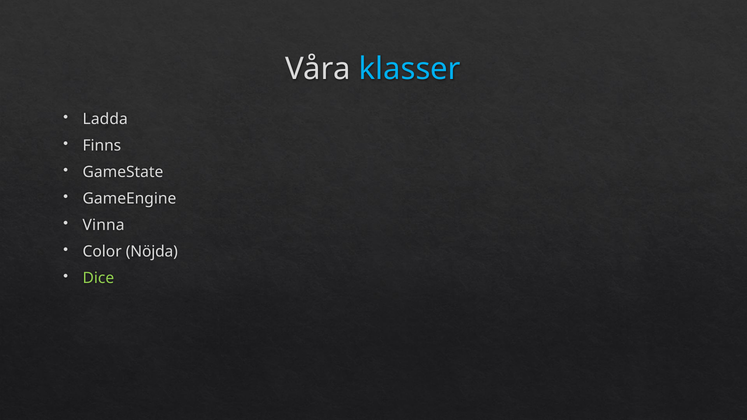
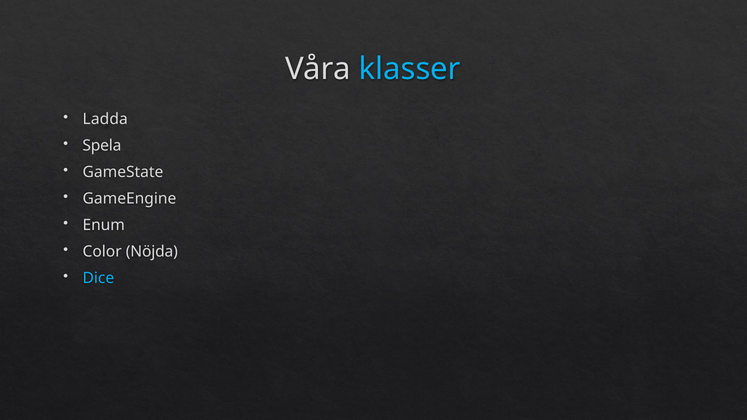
Finns: Finns -> Spela (102, 146)
Vinna: Vinna -> Enum (104, 225)
Dice colour: light green -> light blue (98, 278)
